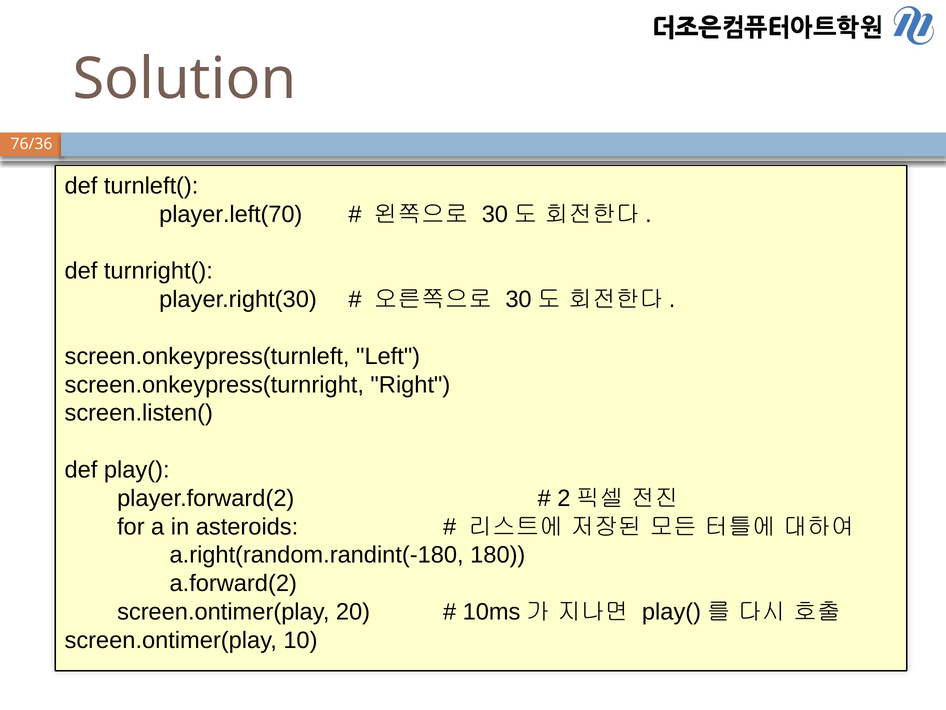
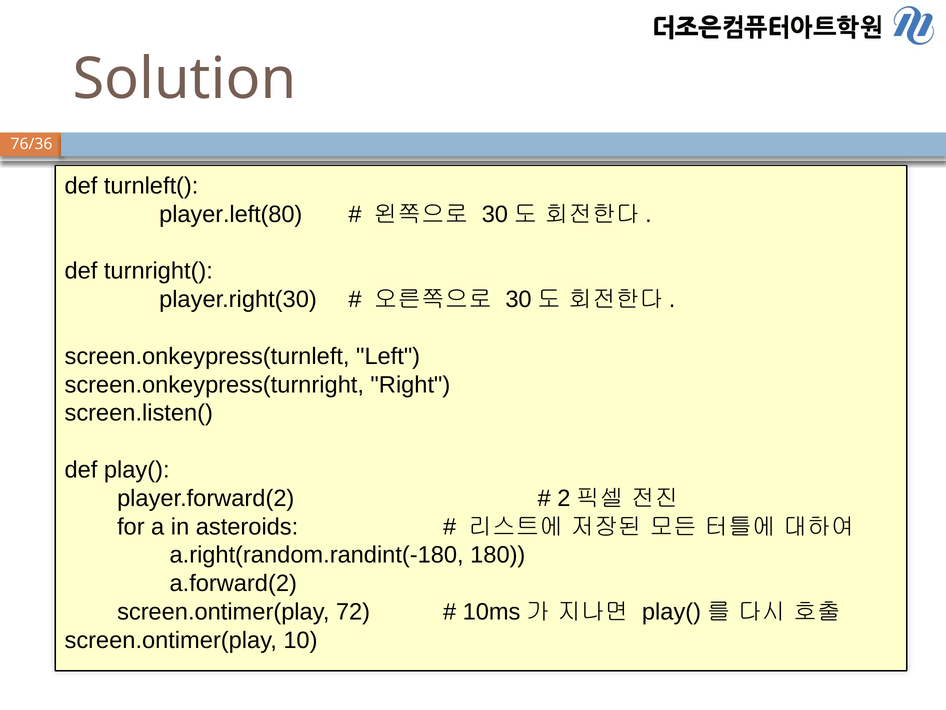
player.left(70: player.left(70 -> player.left(80 (231, 214)
20: 20 -> 72 (353, 612)
